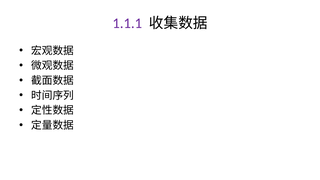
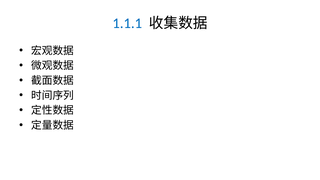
1.1.1 colour: purple -> blue (127, 23)
